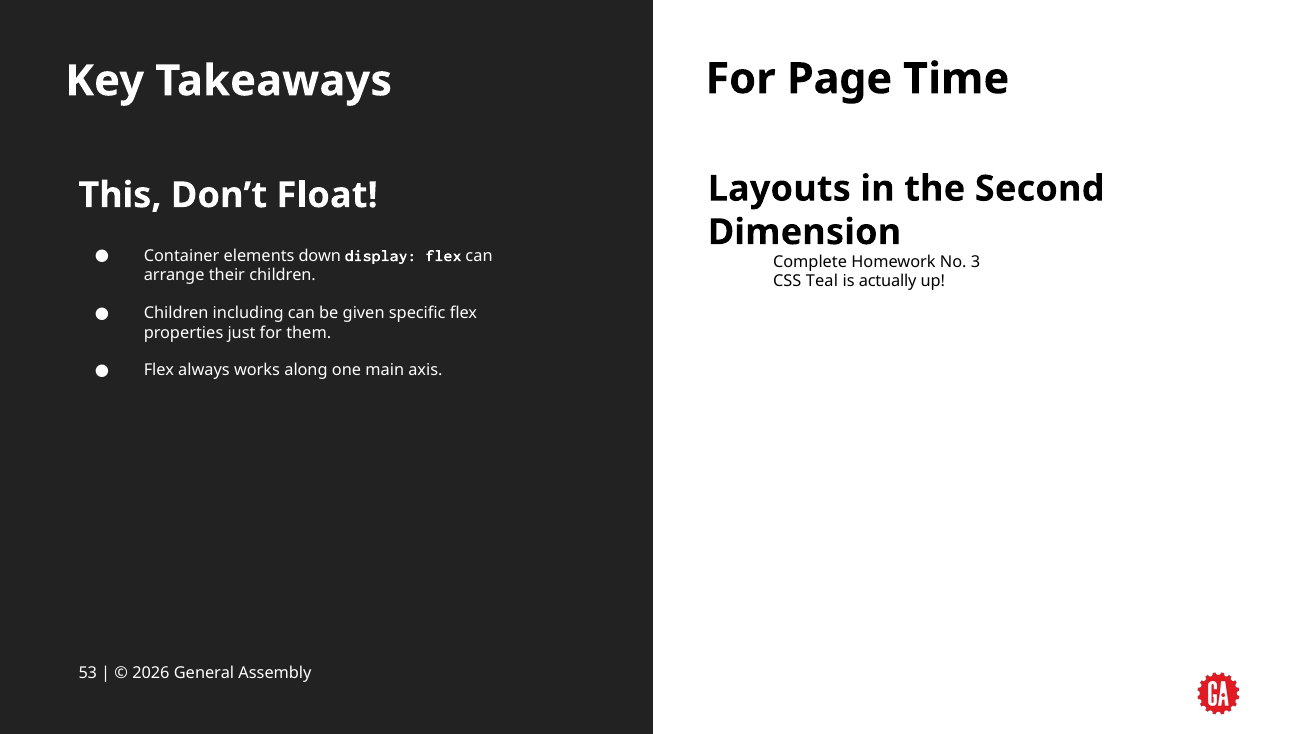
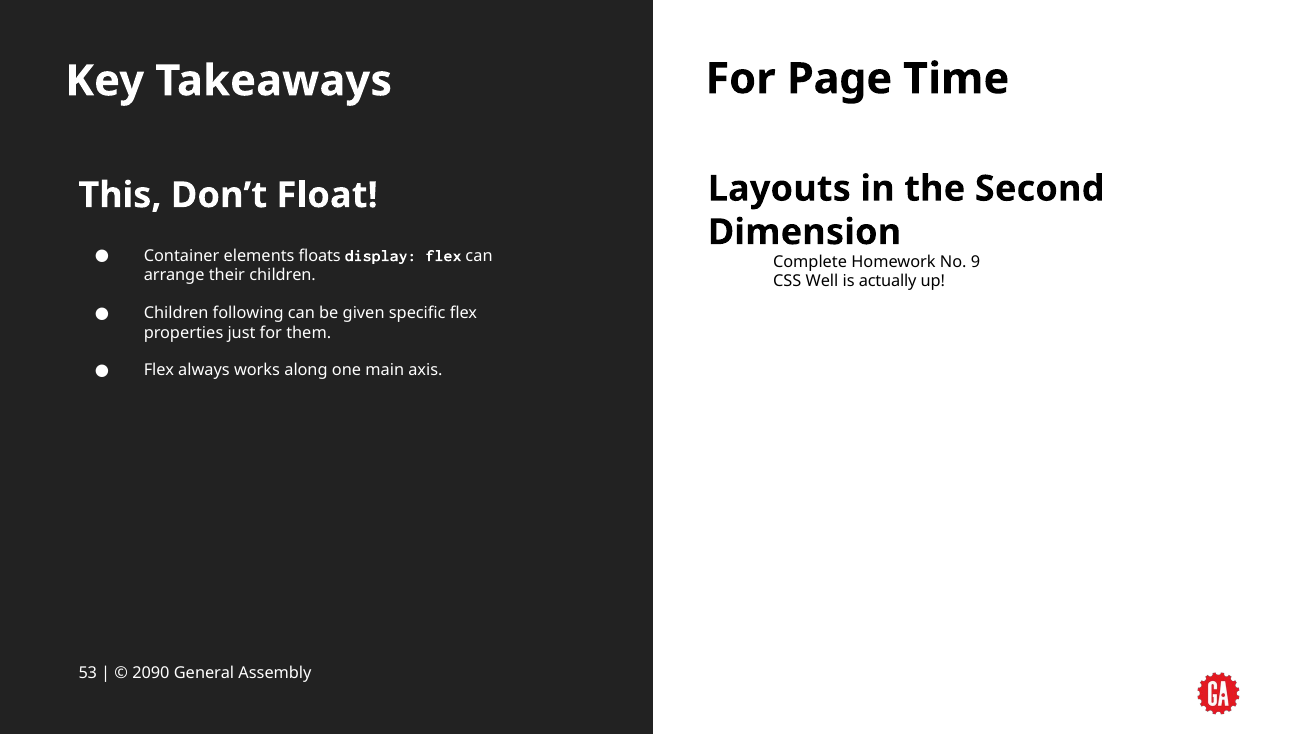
down: down -> floats (320, 256)
3: 3 -> 9 (976, 262)
Teal: Teal -> Well (822, 282)
including: including -> following (248, 313)
2026: 2026 -> 2090 (151, 674)
